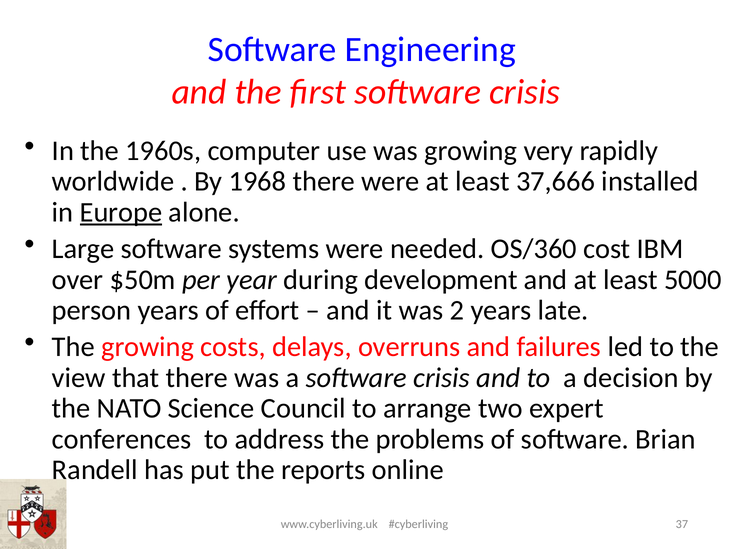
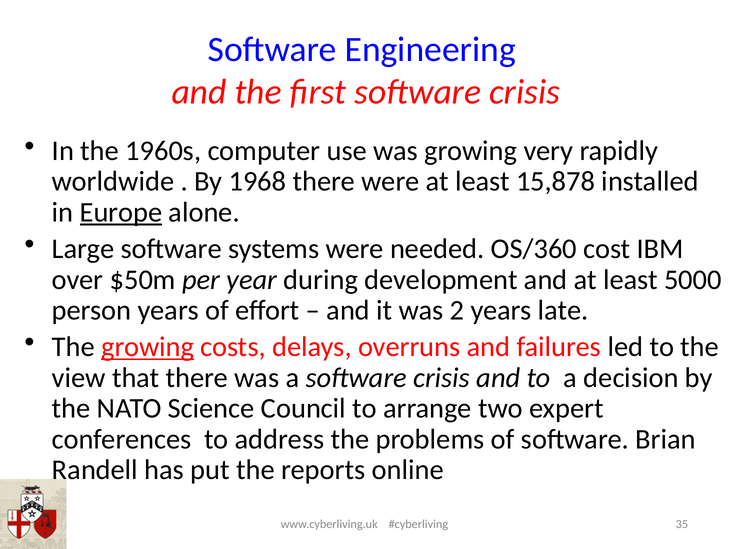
37,666: 37,666 -> 15,878 (556, 182)
growing underline: none -> present (148, 347)
37: 37 -> 35 (682, 524)
